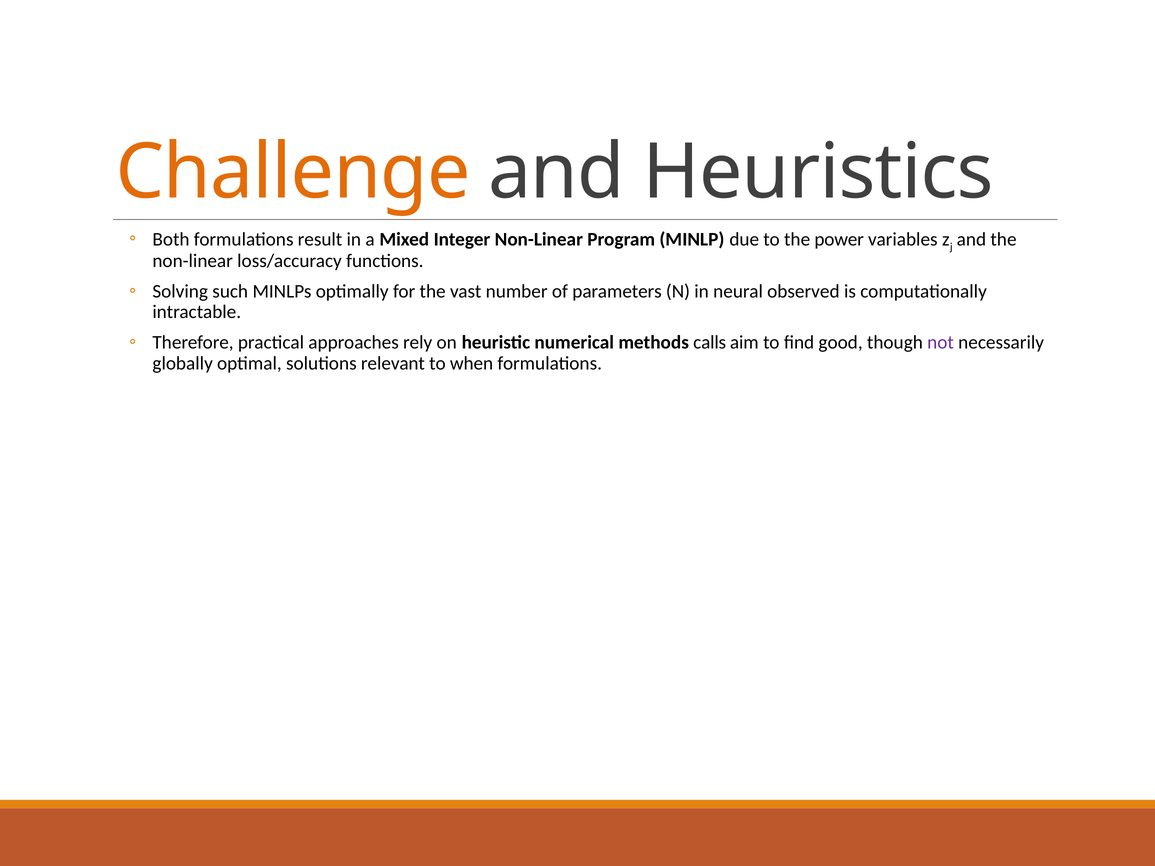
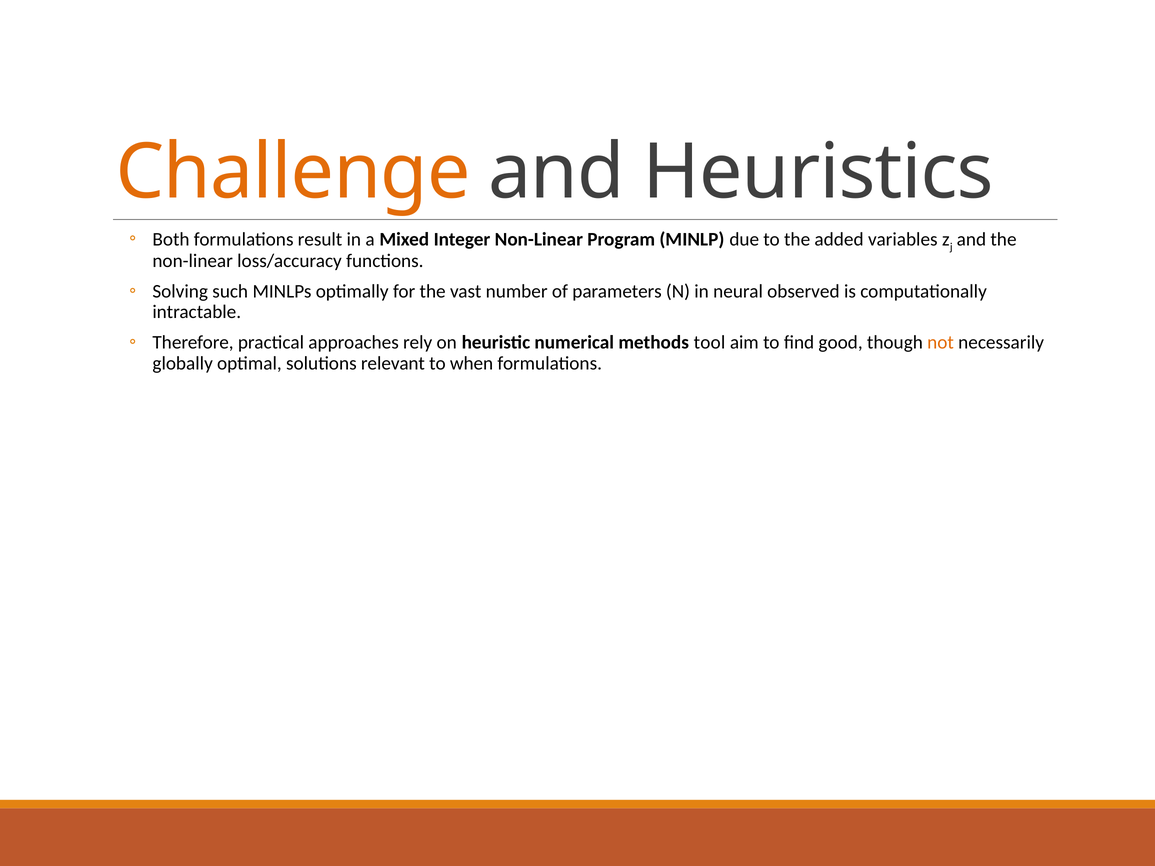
power: power -> added (839, 240)
calls: calls -> tool (709, 343)
not colour: purple -> orange (941, 343)
